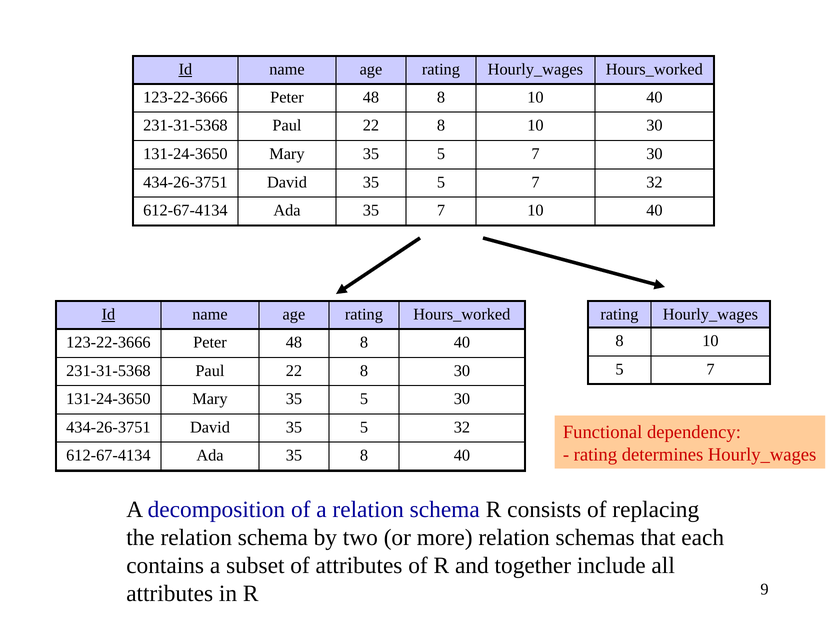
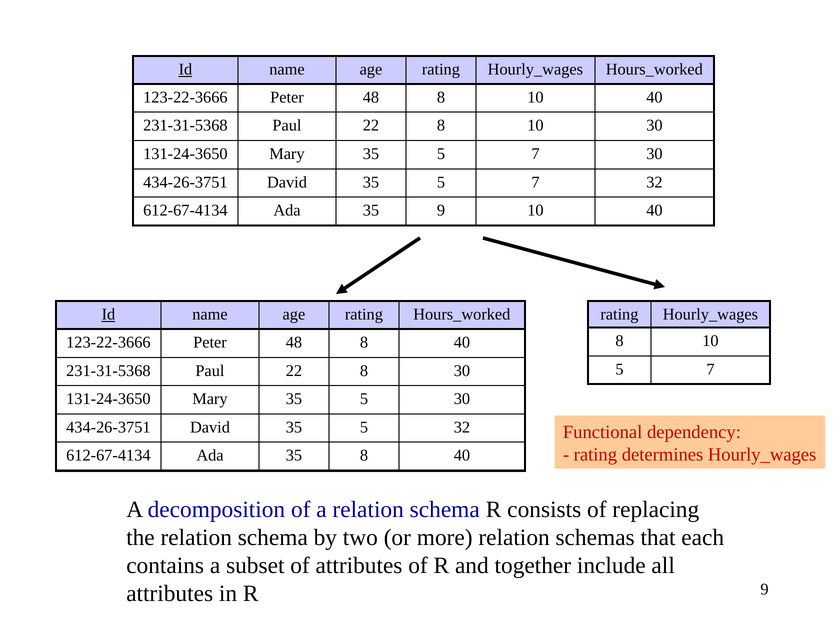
35 7: 7 -> 9 (441, 211)
